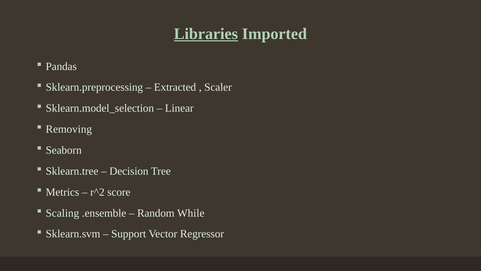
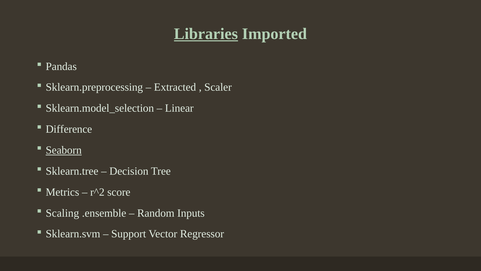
Removing: Removing -> Difference (69, 129)
Seaborn underline: none -> present (64, 150)
While: While -> Inputs (191, 213)
